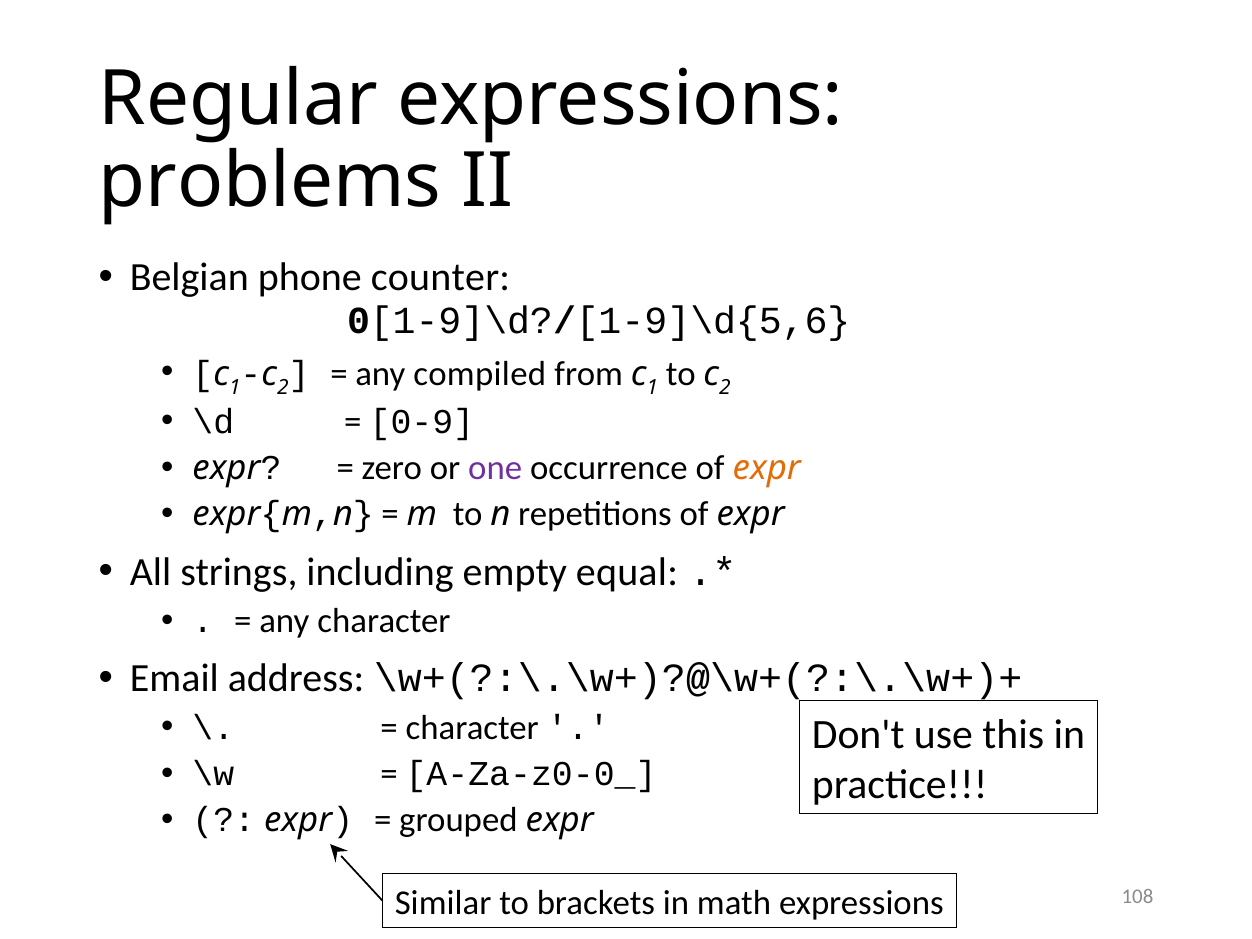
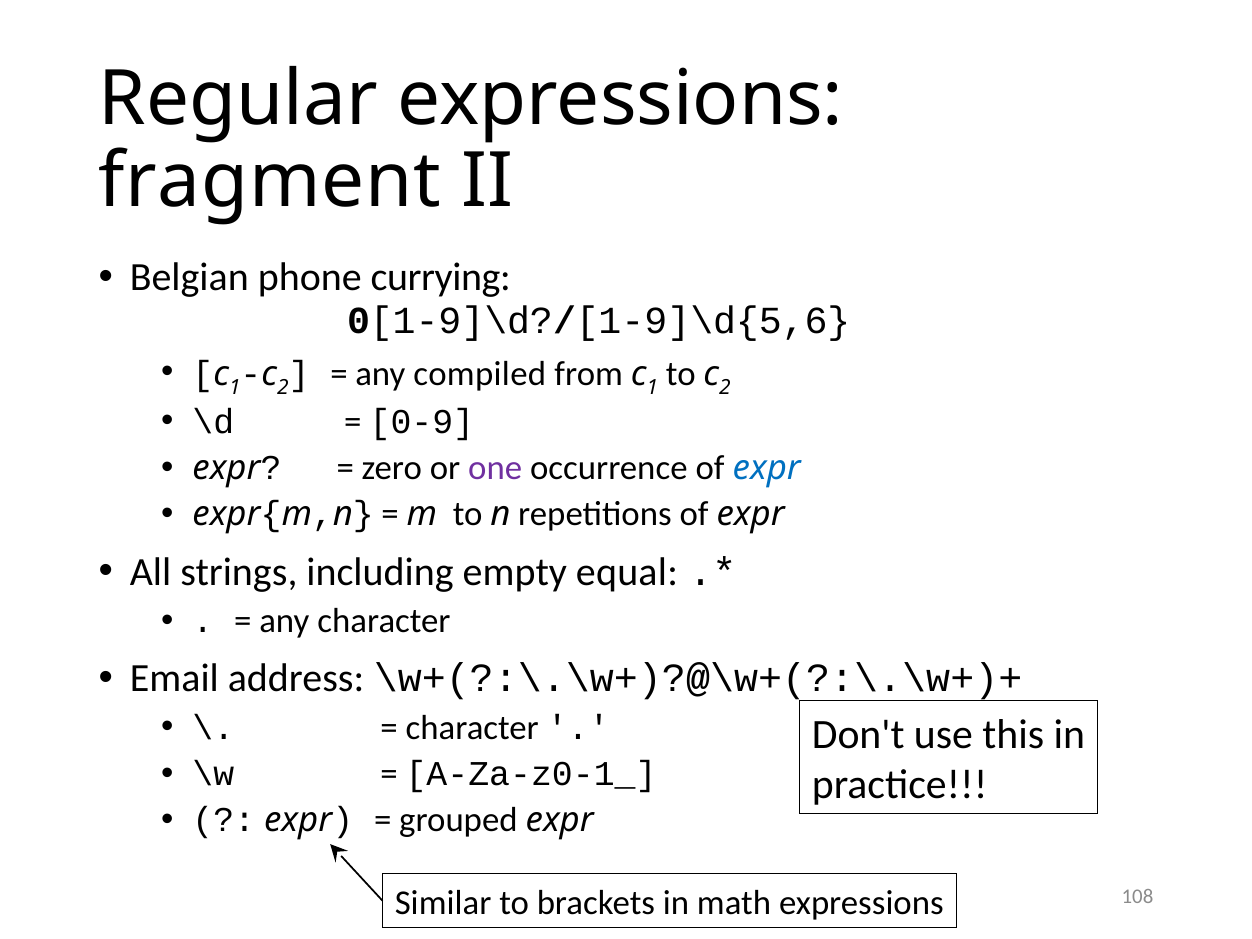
problems: problems -> fragment (270, 182)
counter: counter -> currying (441, 278)
expr colour: orange -> blue (767, 468)
A-Za-z0-0_: A-Za-z0-0_ -> A-Za-z0-1_ (531, 774)
